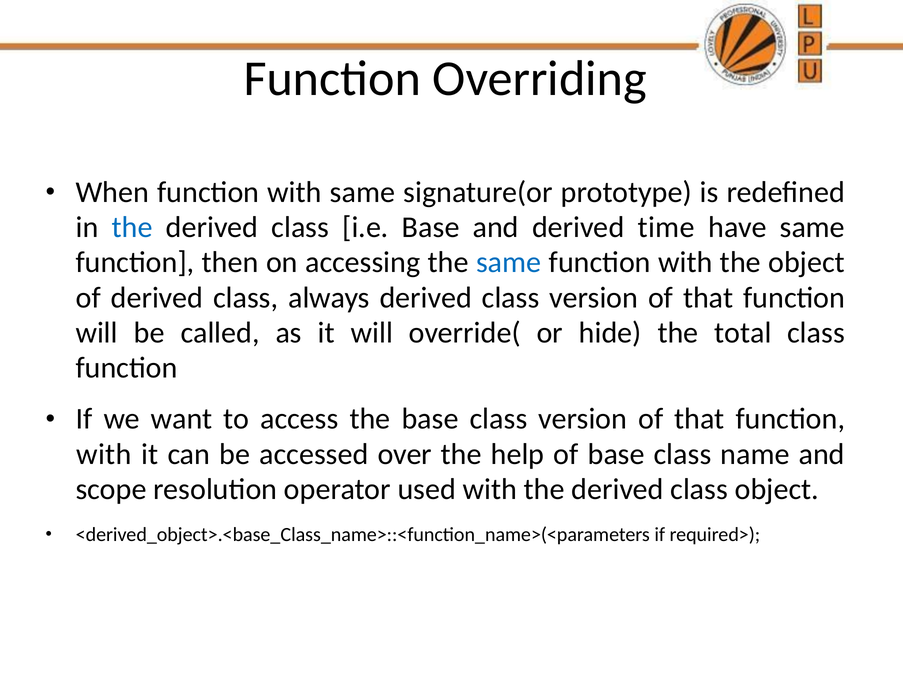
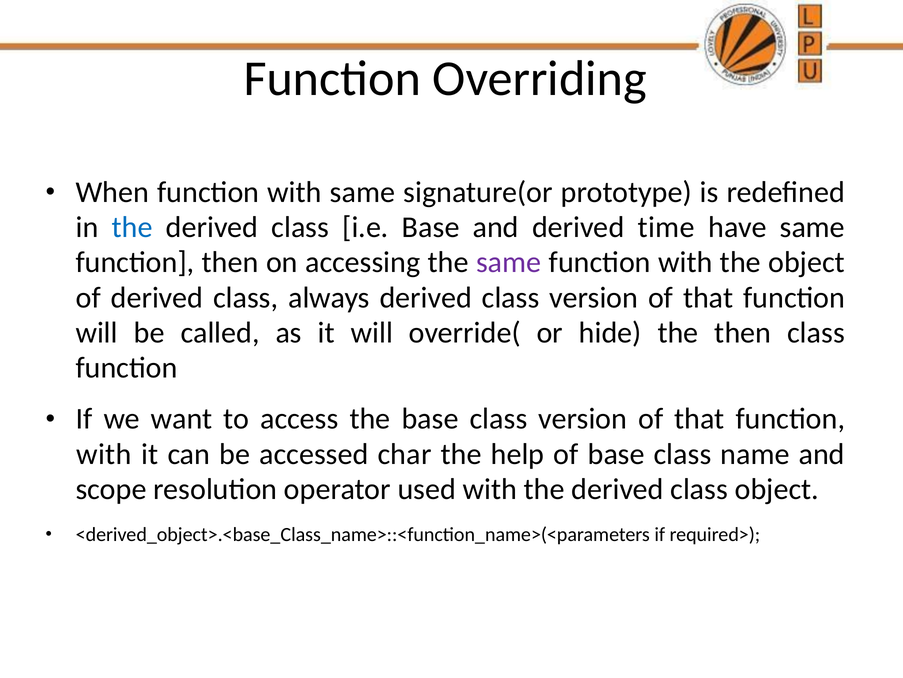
same colour: blue -> purple (509, 262)
the total: total -> then (743, 332)
over: over -> char (405, 454)
